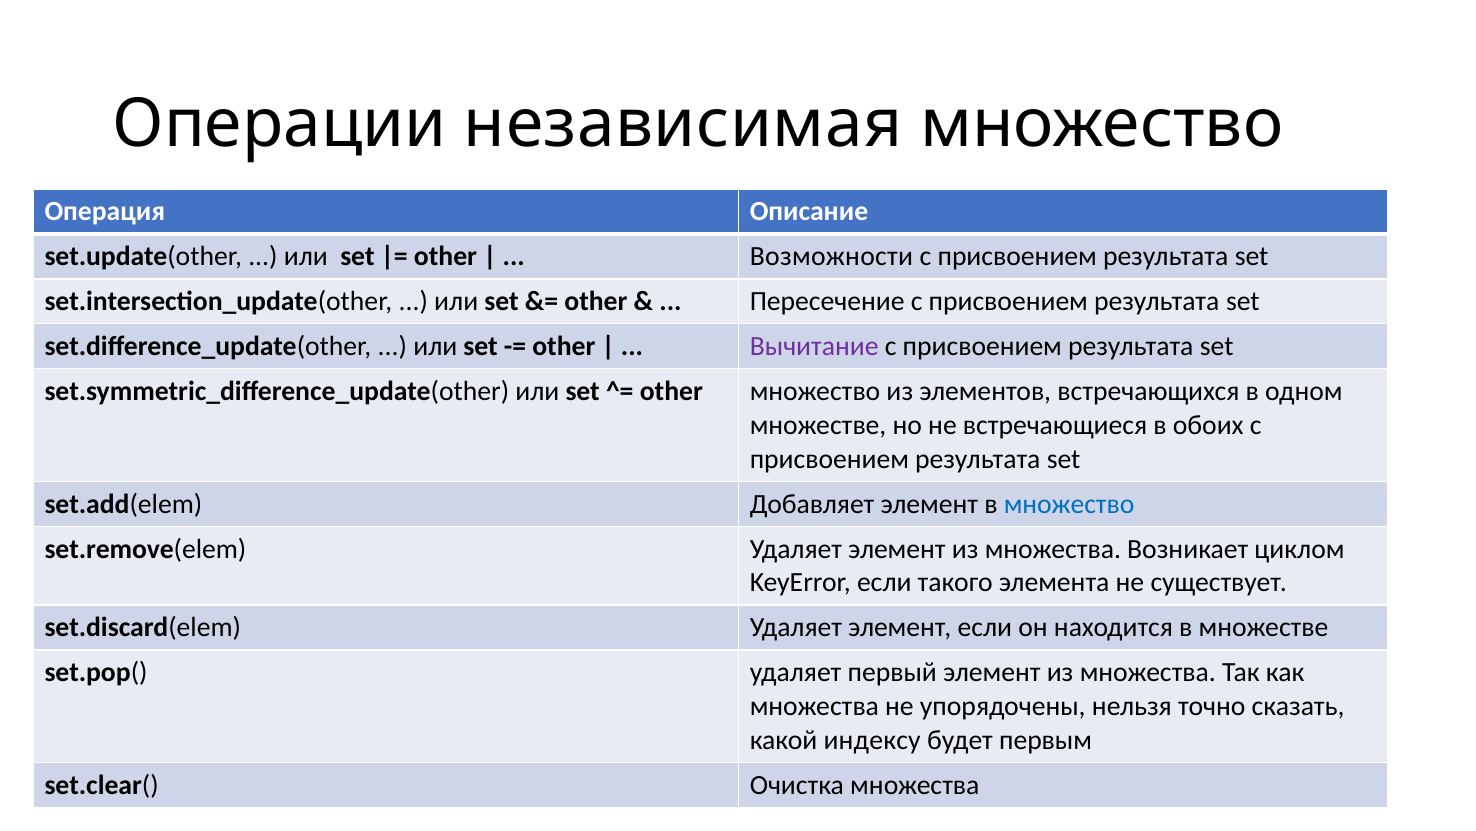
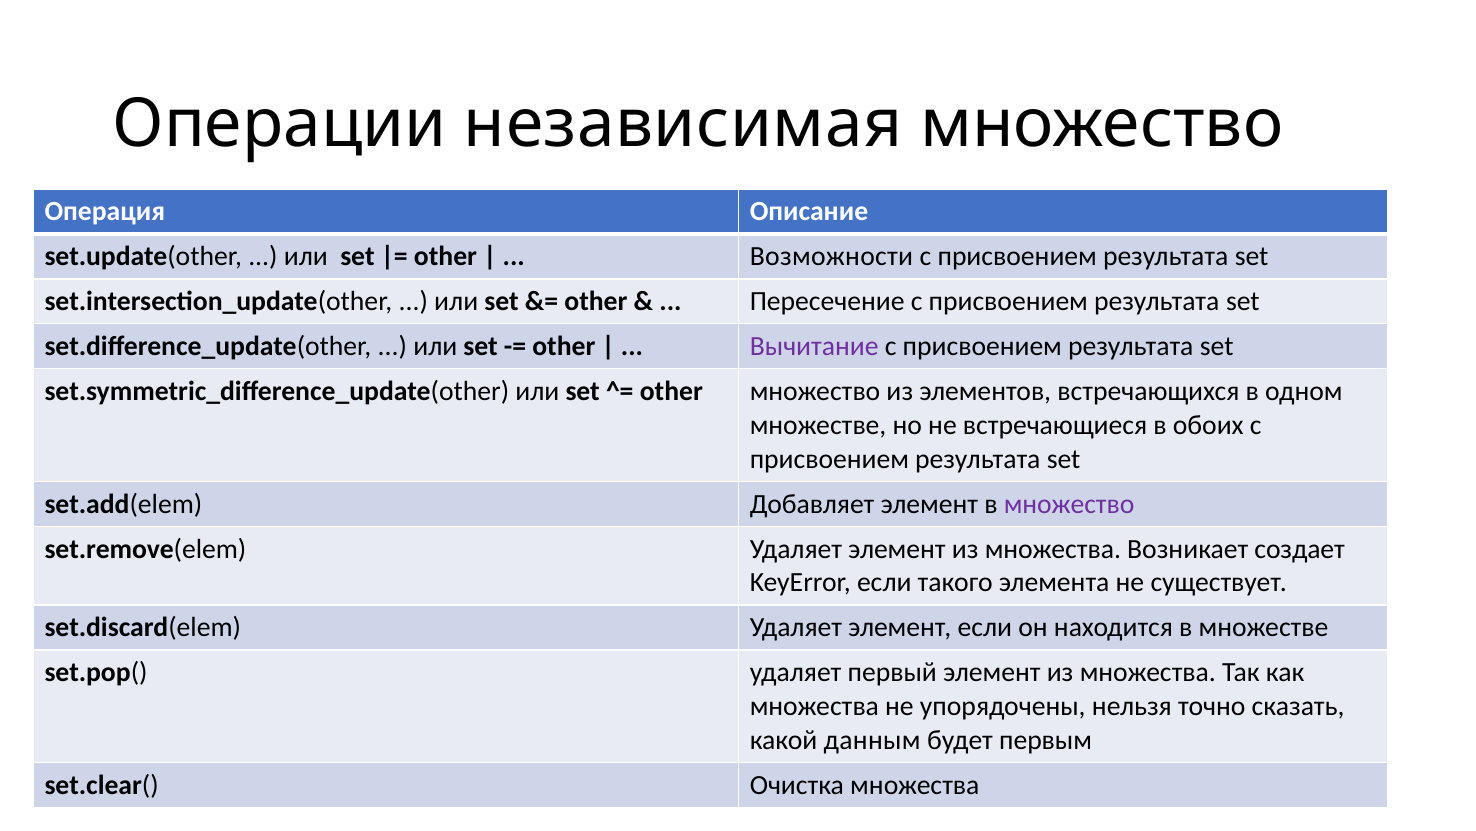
множество colour: blue -> purple (1069, 504)
циклом: циклом -> создает (1300, 549)
индексу: индексу -> данным (872, 740)
